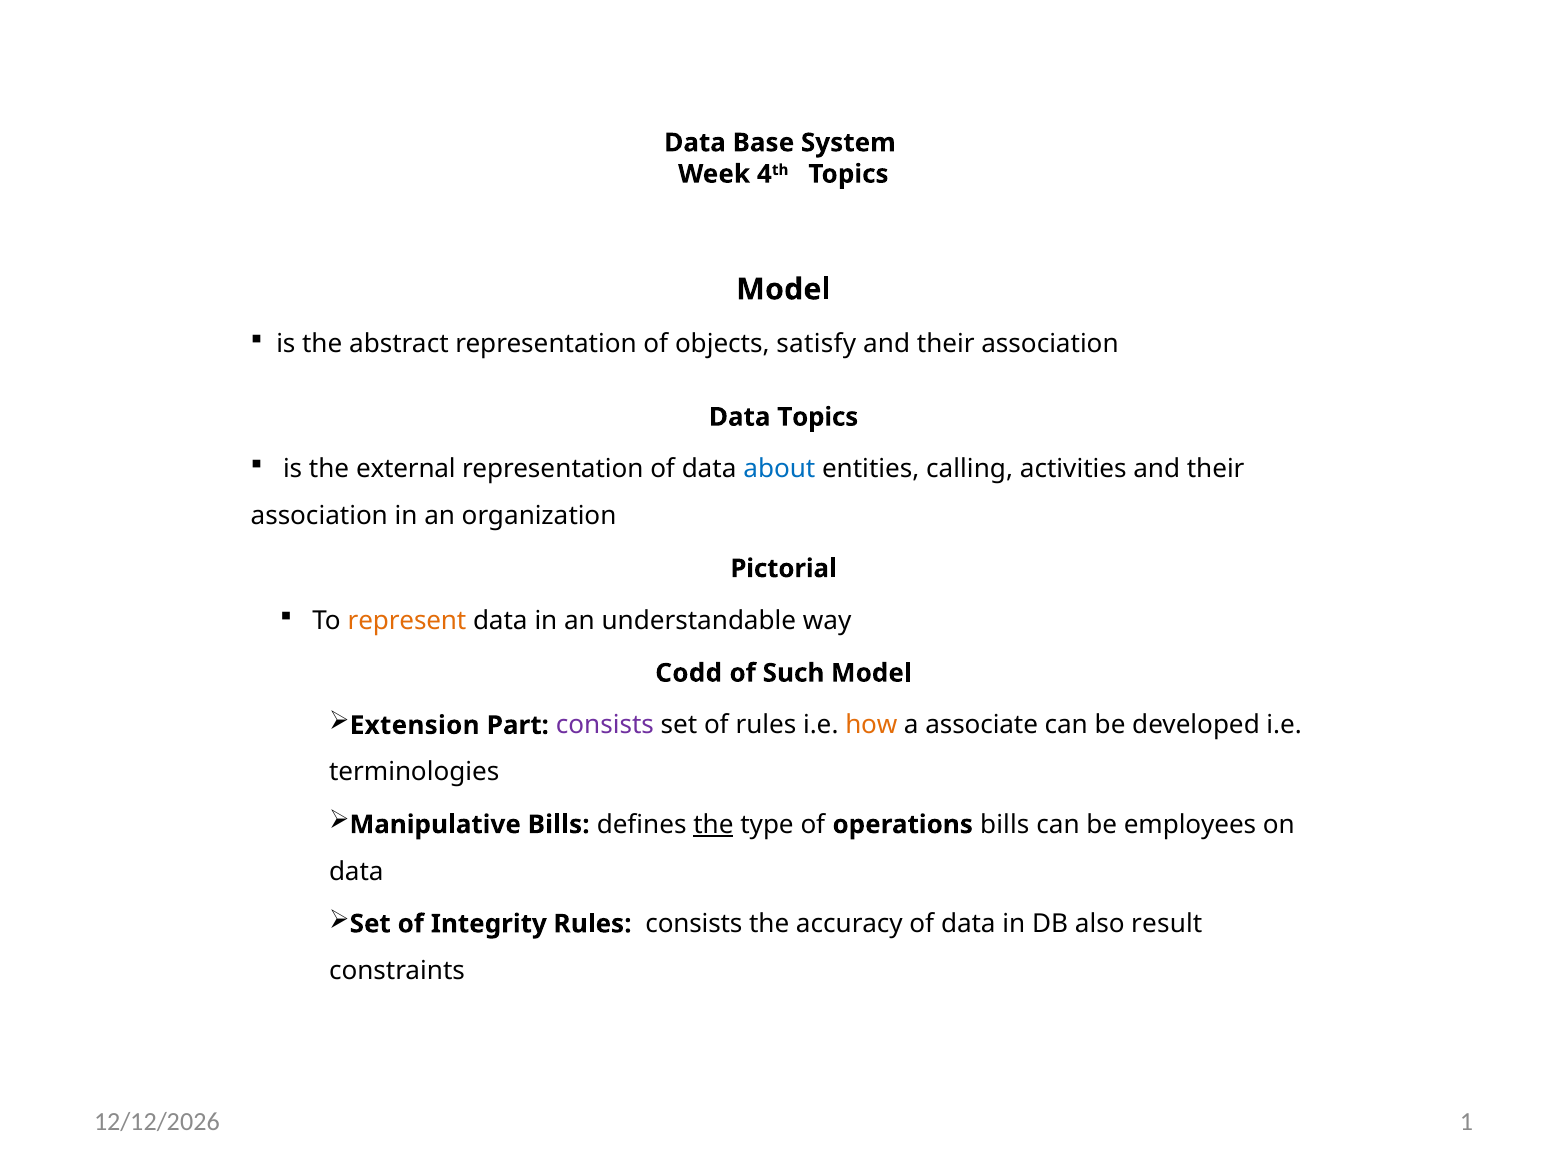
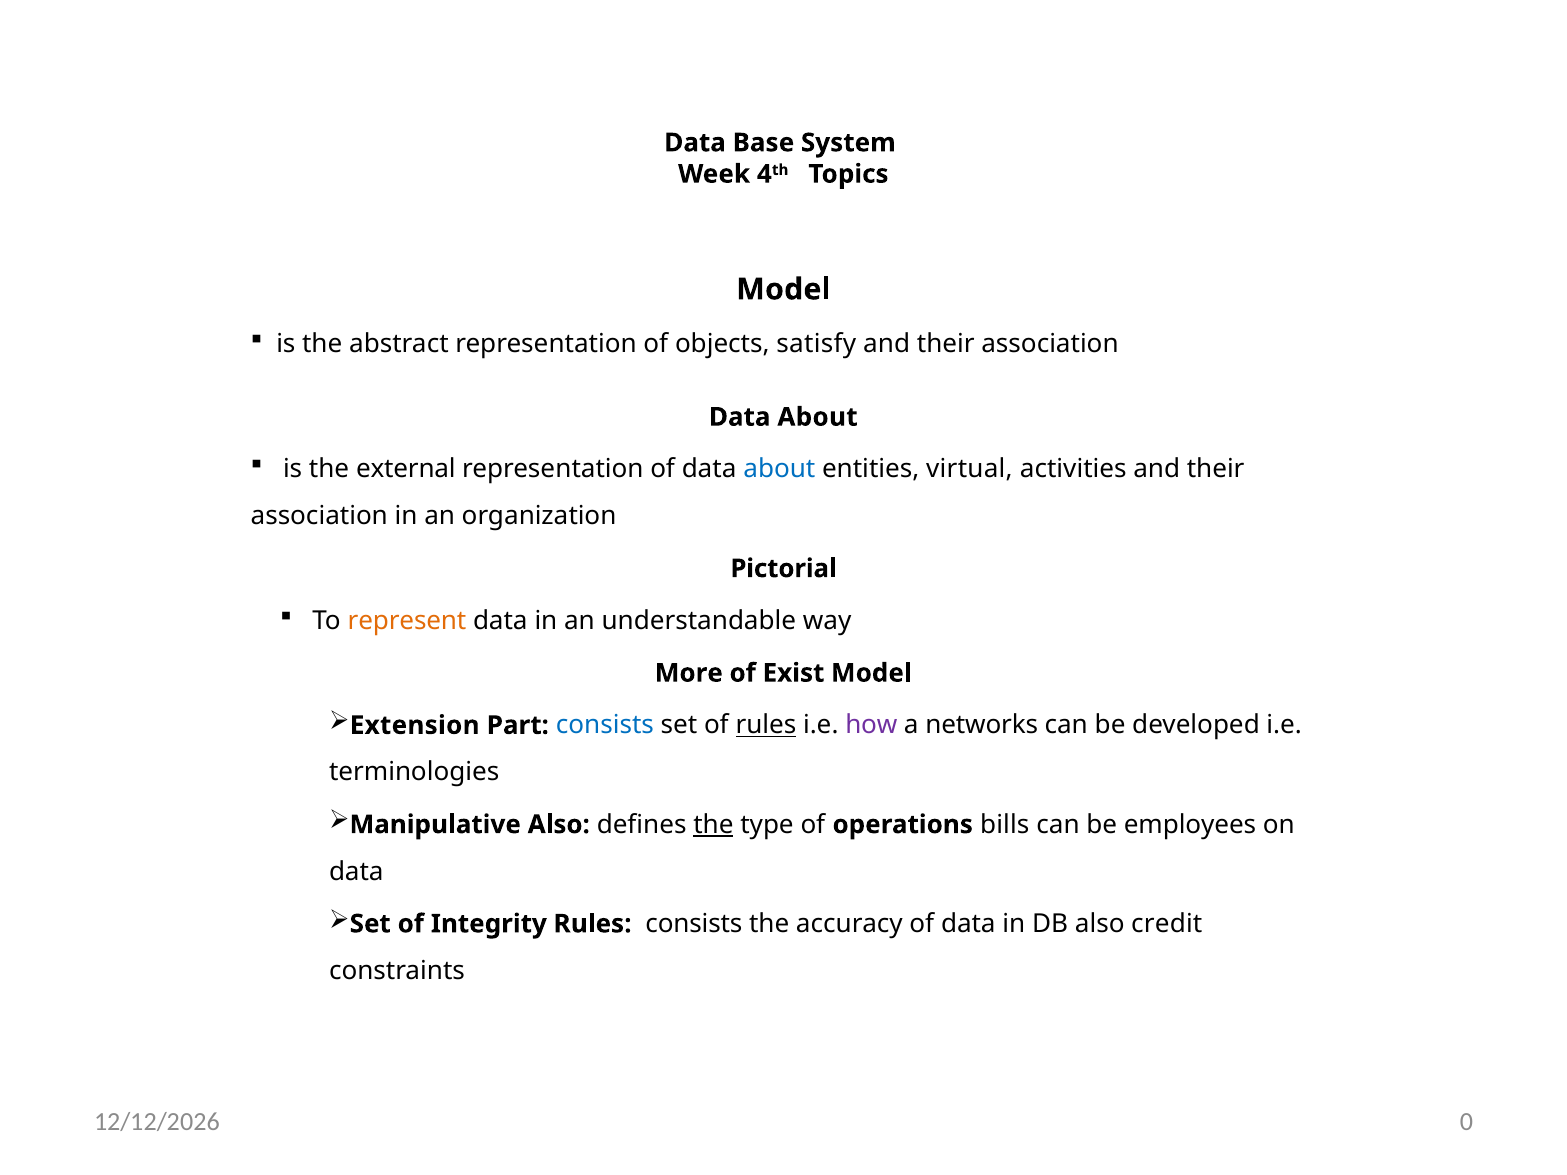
Topics: Topics -> About (817, 417)
calling: calling -> virtual (969, 469)
Codd: Codd -> More (689, 673)
Such: Such -> Exist (793, 673)
consists colour: purple -> blue (605, 725)
rules underline: none -> present (766, 725)
how colour: orange -> purple (871, 725)
associate: associate -> networks (982, 725)
Manipulative Bills: Bills -> Also (559, 825)
result: result -> credit (1167, 924)
1: 1 -> 0 (1467, 1122)
